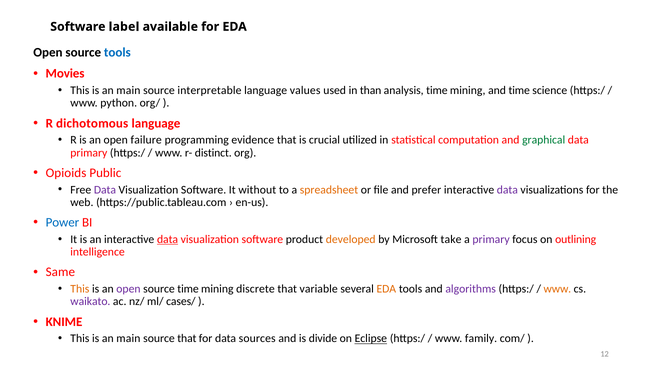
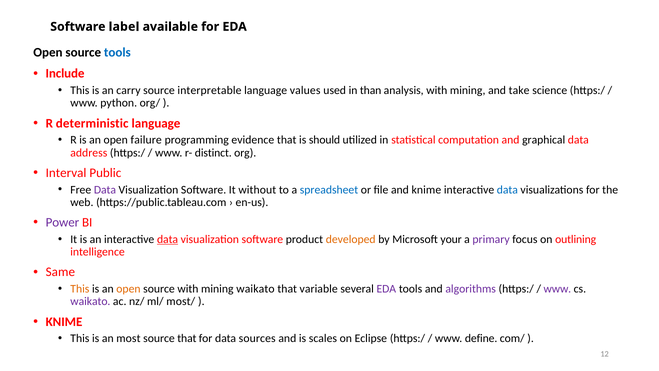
Movies: Movies -> Include (65, 74)
main: main -> carry (128, 90)
analysis time: time -> with (437, 90)
and time: time -> take (519, 90)
dichotomous: dichotomous -> deterministic (92, 123)
crucial: crucial -> should (325, 140)
graphical colour: green -> black (544, 140)
primary: primary -> address (89, 153)
Opioids: Opioids -> Interval (66, 173)
spreadsheet colour: orange -> blue (329, 190)
and prefer: prefer -> knime (426, 190)
data colour: purple -> blue (507, 190)
Power colour: blue -> purple (62, 222)
take: take -> your (451, 239)
open colour: purple -> orange (128, 289)
source time: time -> with (188, 289)
mining discrete: discrete -> waikato (255, 289)
EDA colour: orange -> purple (386, 289)
www colour: orange -> purple (557, 289)
cases/: cases/ -> most/ (181, 301)
main: main -> most (128, 338)
divide: divide -> scales (323, 338)
Eclipse underline: present -> none (371, 338)
family: family -> define (481, 338)
